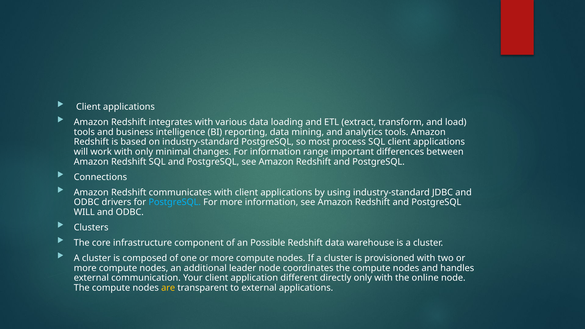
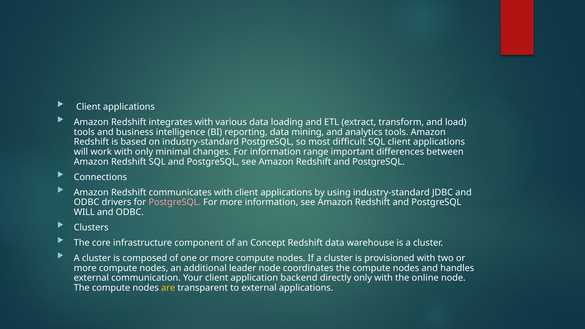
process: process -> difficult (349, 142)
PostgreSQL colour: light blue -> pink (175, 202)
Possible: Possible -> Concept (268, 243)
different: different -> backend (299, 278)
